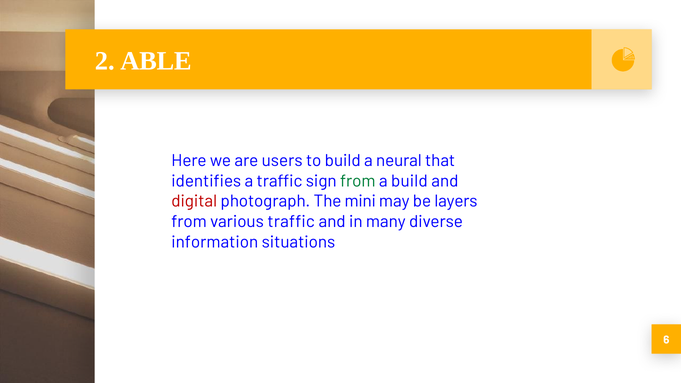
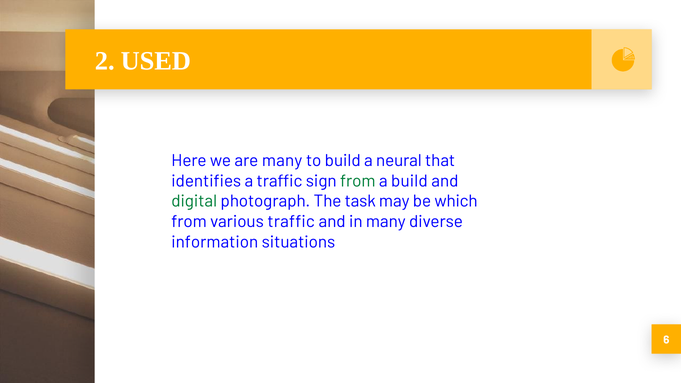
ABLE: ABLE -> USED (156, 61)
are users: users -> many (282, 161)
digital colour: red -> green (194, 201)
mini: mini -> task (360, 201)
layers: layers -> which (456, 201)
